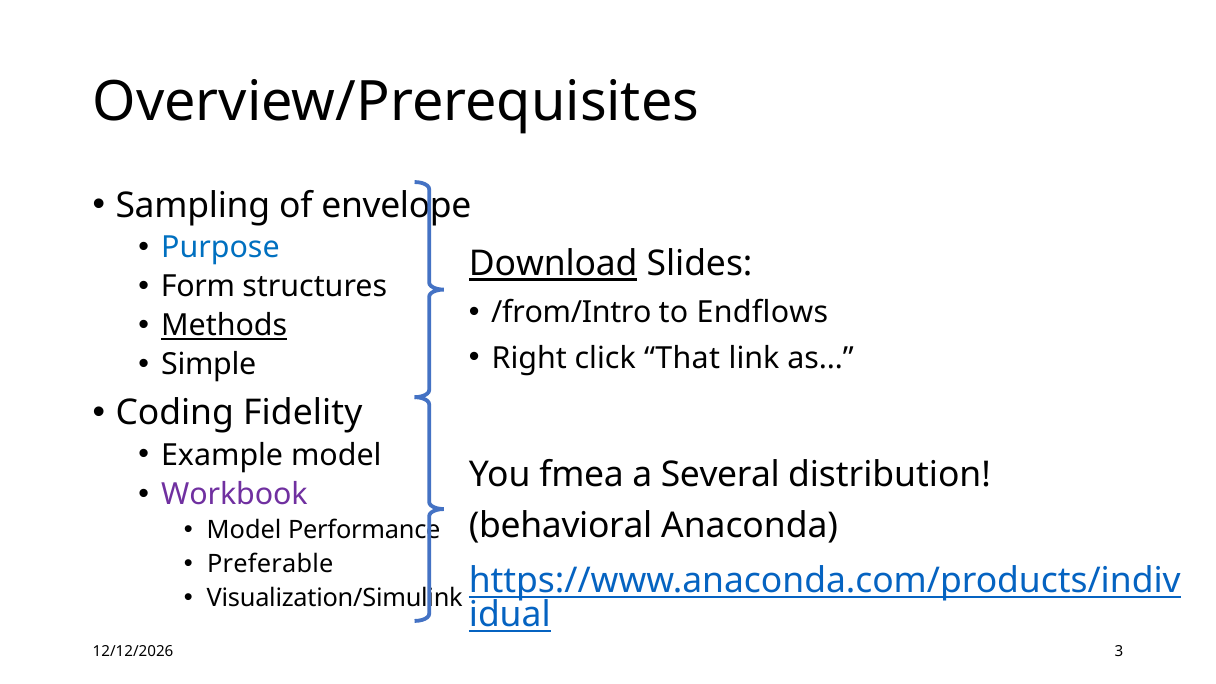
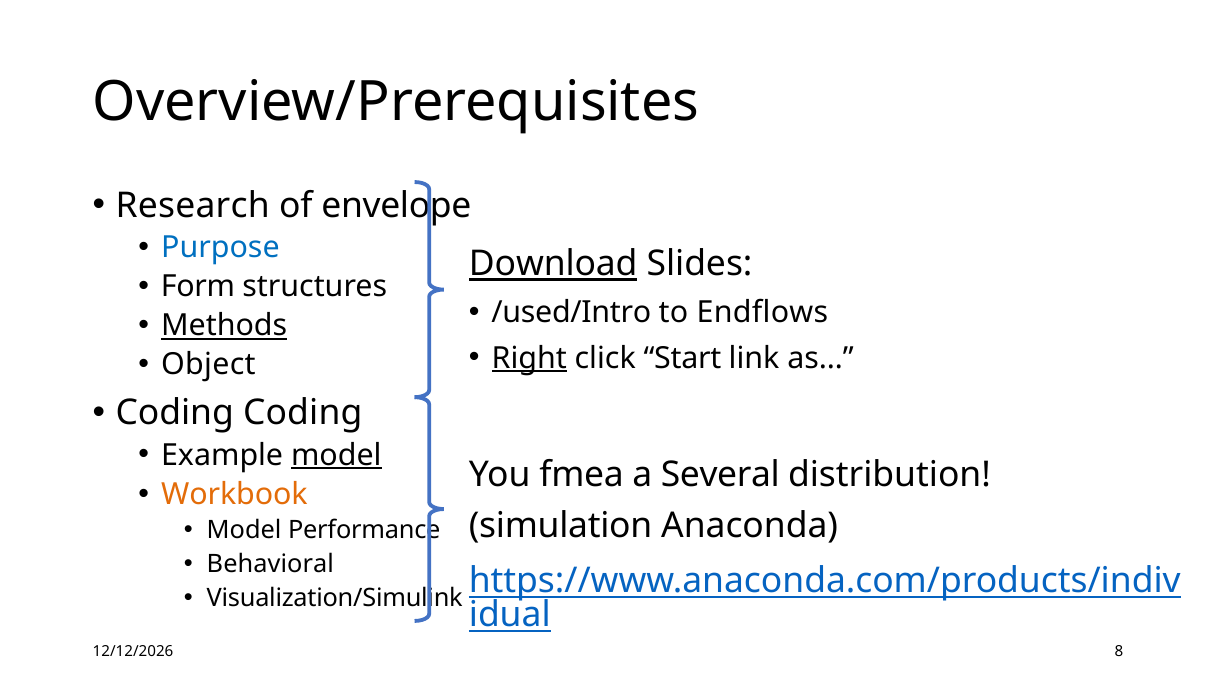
Sampling: Sampling -> Research (193, 206)
/from/Intro: /from/Intro -> /used/Intro (571, 313)
Right underline: none -> present (529, 358)
That: That -> Start (682, 358)
Simple: Simple -> Object (208, 365)
Coding Fidelity: Fidelity -> Coding (303, 413)
model underline: none -> present (336, 455)
Workbook colour: purple -> orange (234, 494)
behavioral: behavioral -> simulation (561, 525)
Preferable: Preferable -> Behavioral (270, 564)
3: 3 -> 8 (1119, 652)
